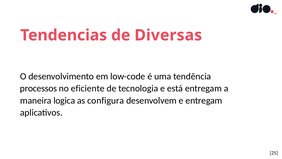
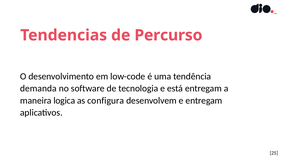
Diversas: Diversas -> Percurso (168, 35)
processos: processos -> demanda (38, 88)
eficiente: eficiente -> software (88, 88)
